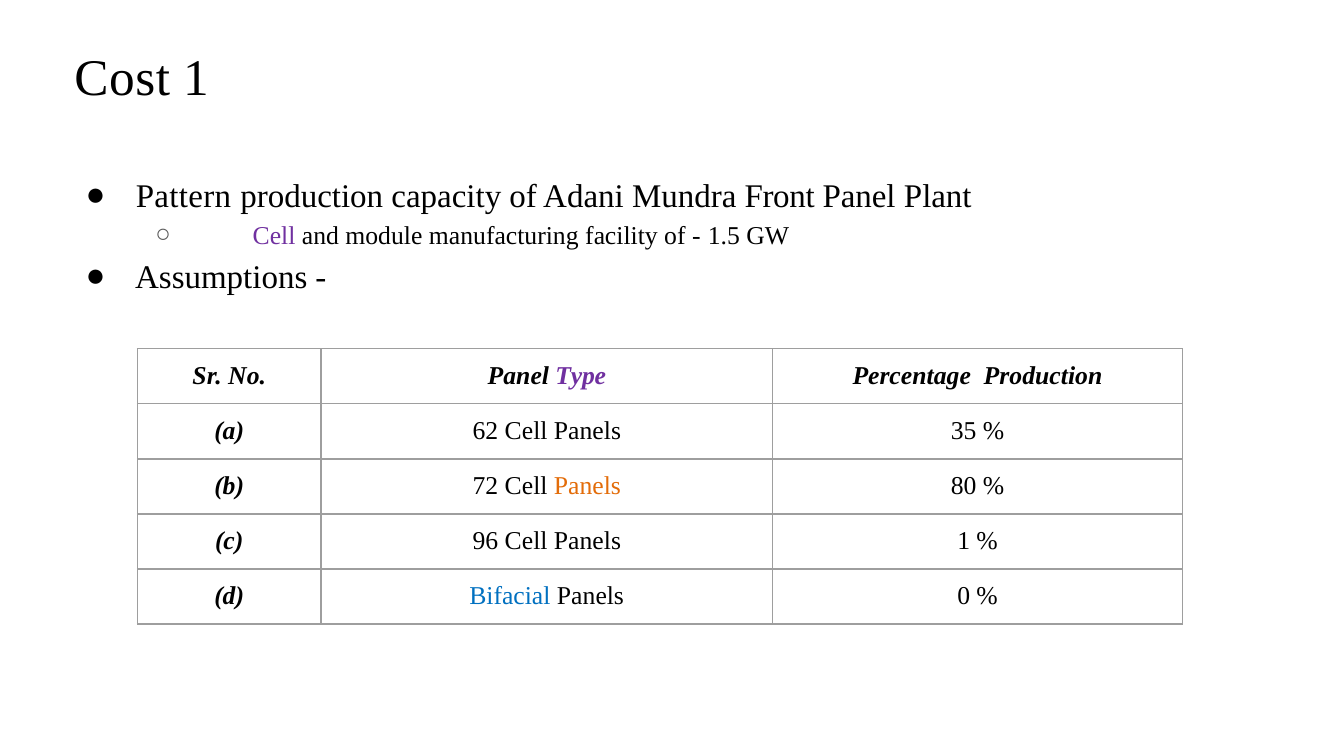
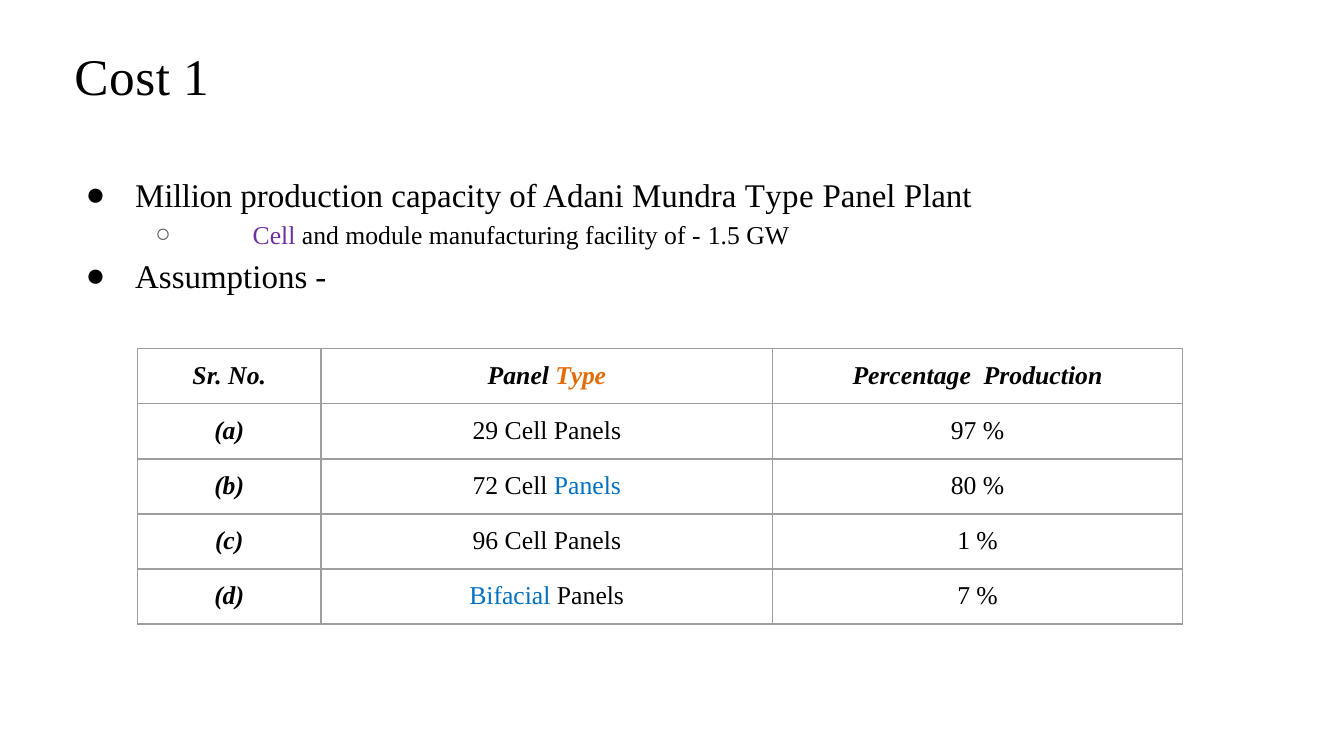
Pattern: Pattern -> Million (184, 197)
Mundra Front: Front -> Type (779, 197)
Type colour: purple -> orange (581, 376)
62: 62 -> 29 (485, 431)
35: 35 -> 97 (964, 431)
Panels colour: orange -> blue (587, 486)
0: 0 -> 7 (964, 596)
